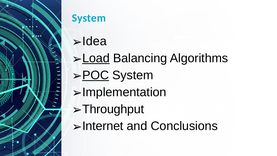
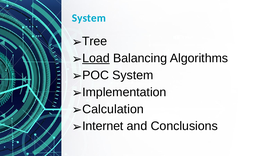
Idea: Idea -> Tree (95, 41)
POC underline: present -> none (96, 75)
Throughput: Throughput -> Calculation (113, 109)
